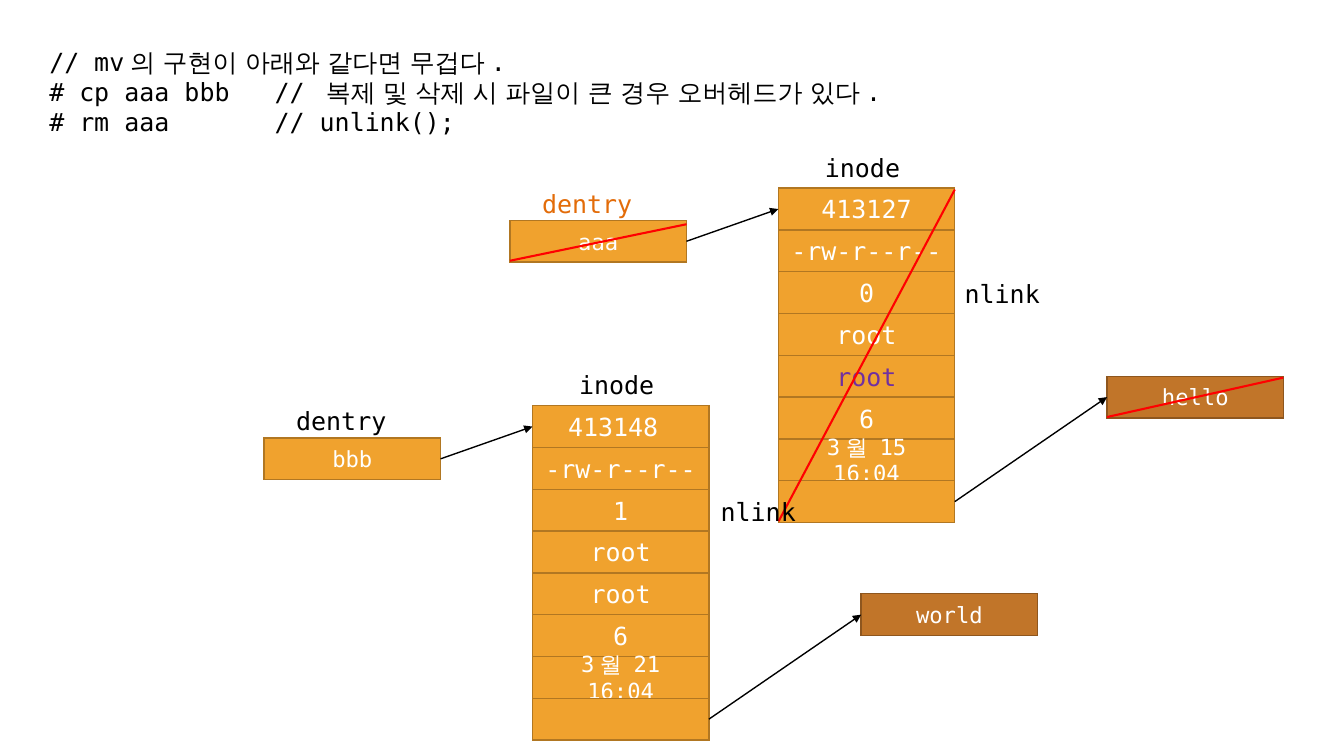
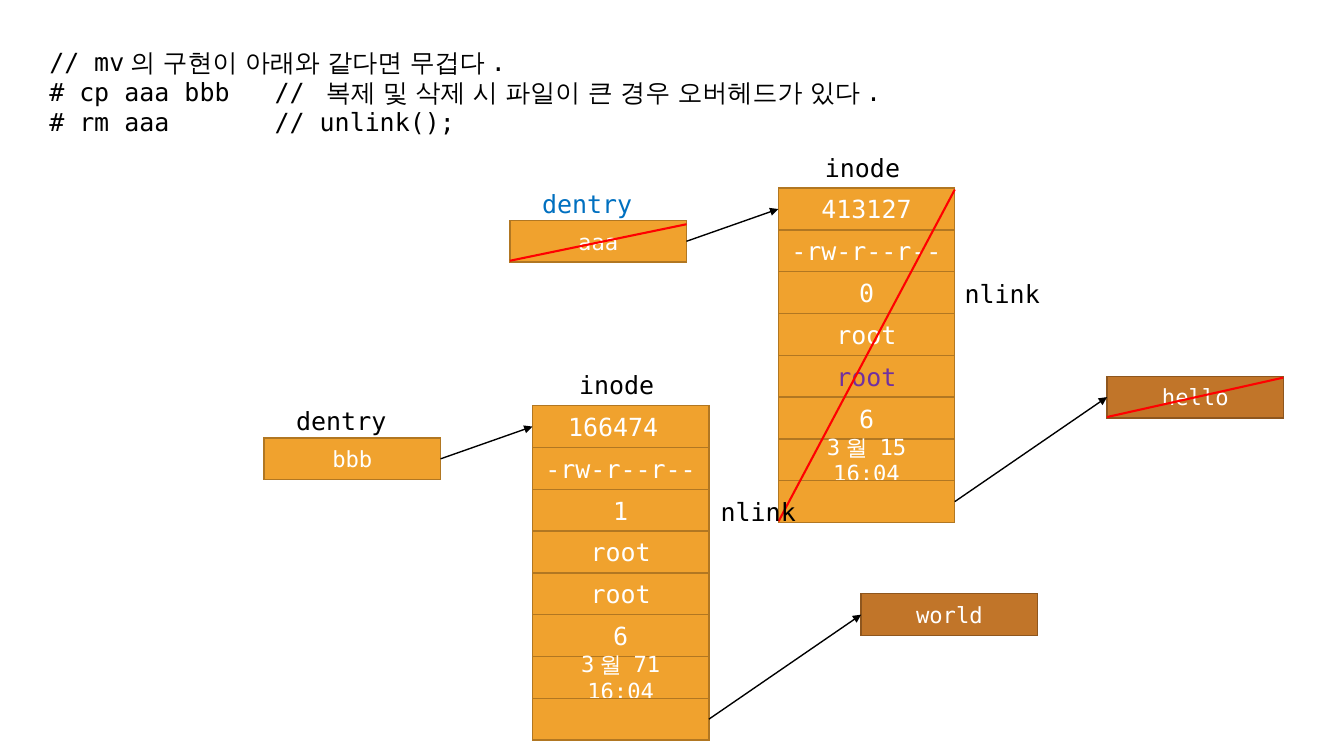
dentry colour: orange -> blue (587, 205)
413148: 413148 -> 166474 (613, 428)
21: 21 -> 71 (647, 666)
